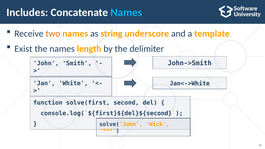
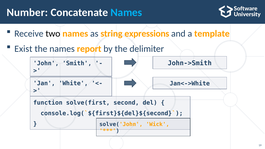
Includes: Includes -> Number (27, 13)
two colour: orange -> black (53, 34)
underscore: underscore -> expressions (147, 34)
length: length -> report (89, 49)
